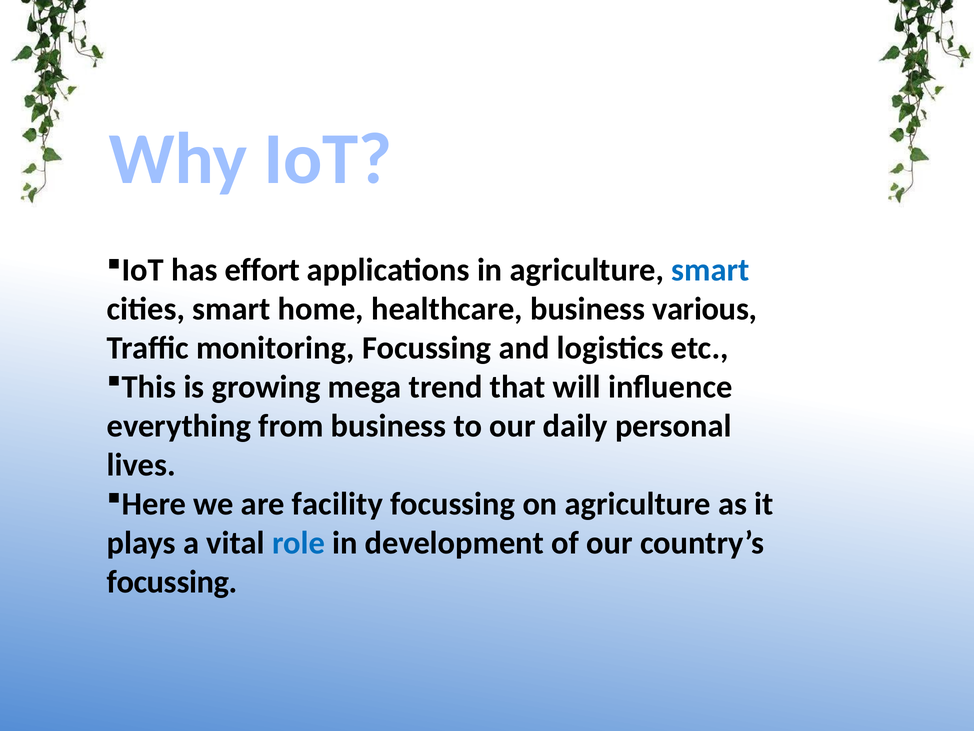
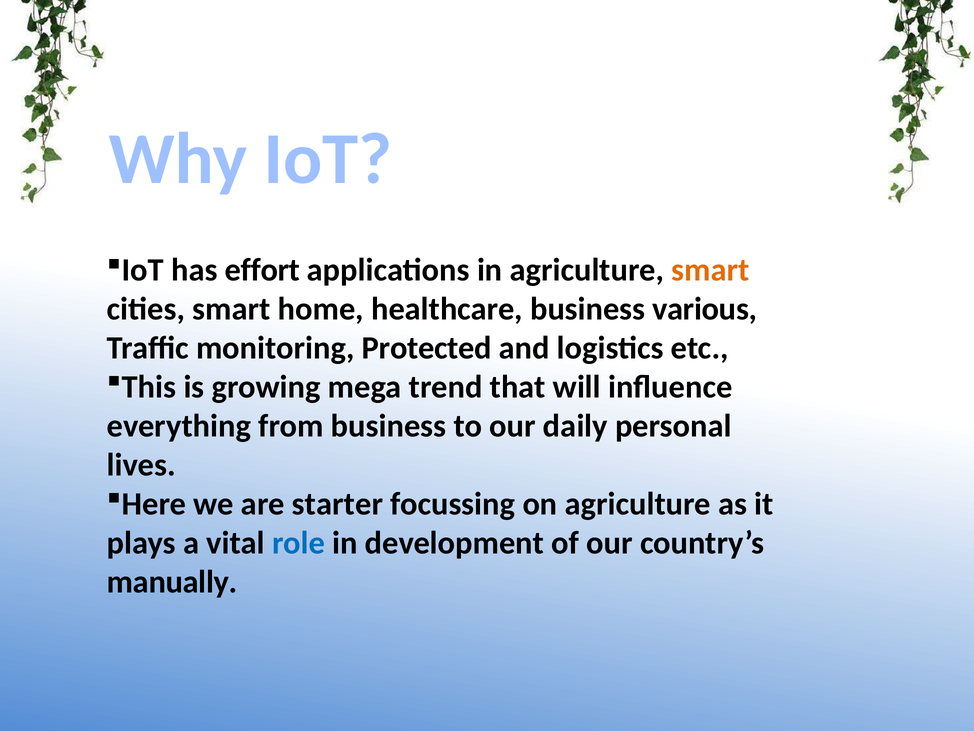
smart colour: blue -> orange (710, 270)
monitoring Focussing: Focussing -> Protected (427, 348)
facility: facility -> starter (338, 504)
focussing: focussing -> manually (172, 582)
